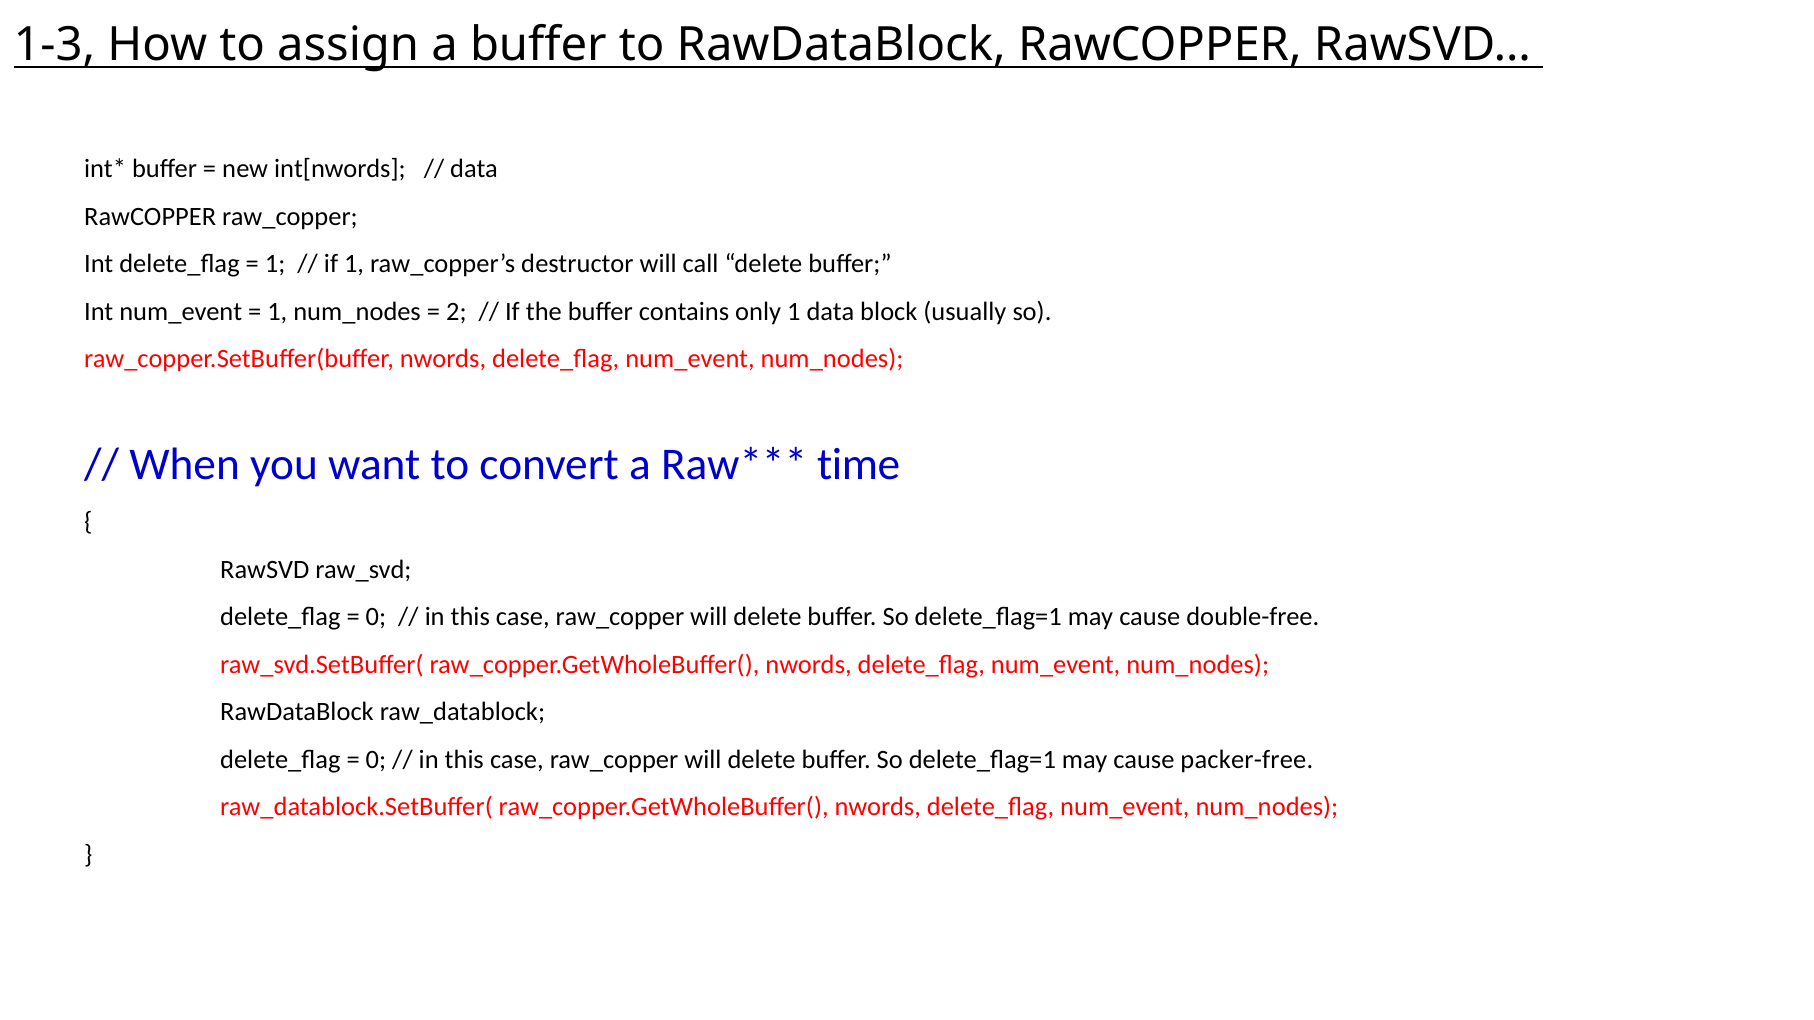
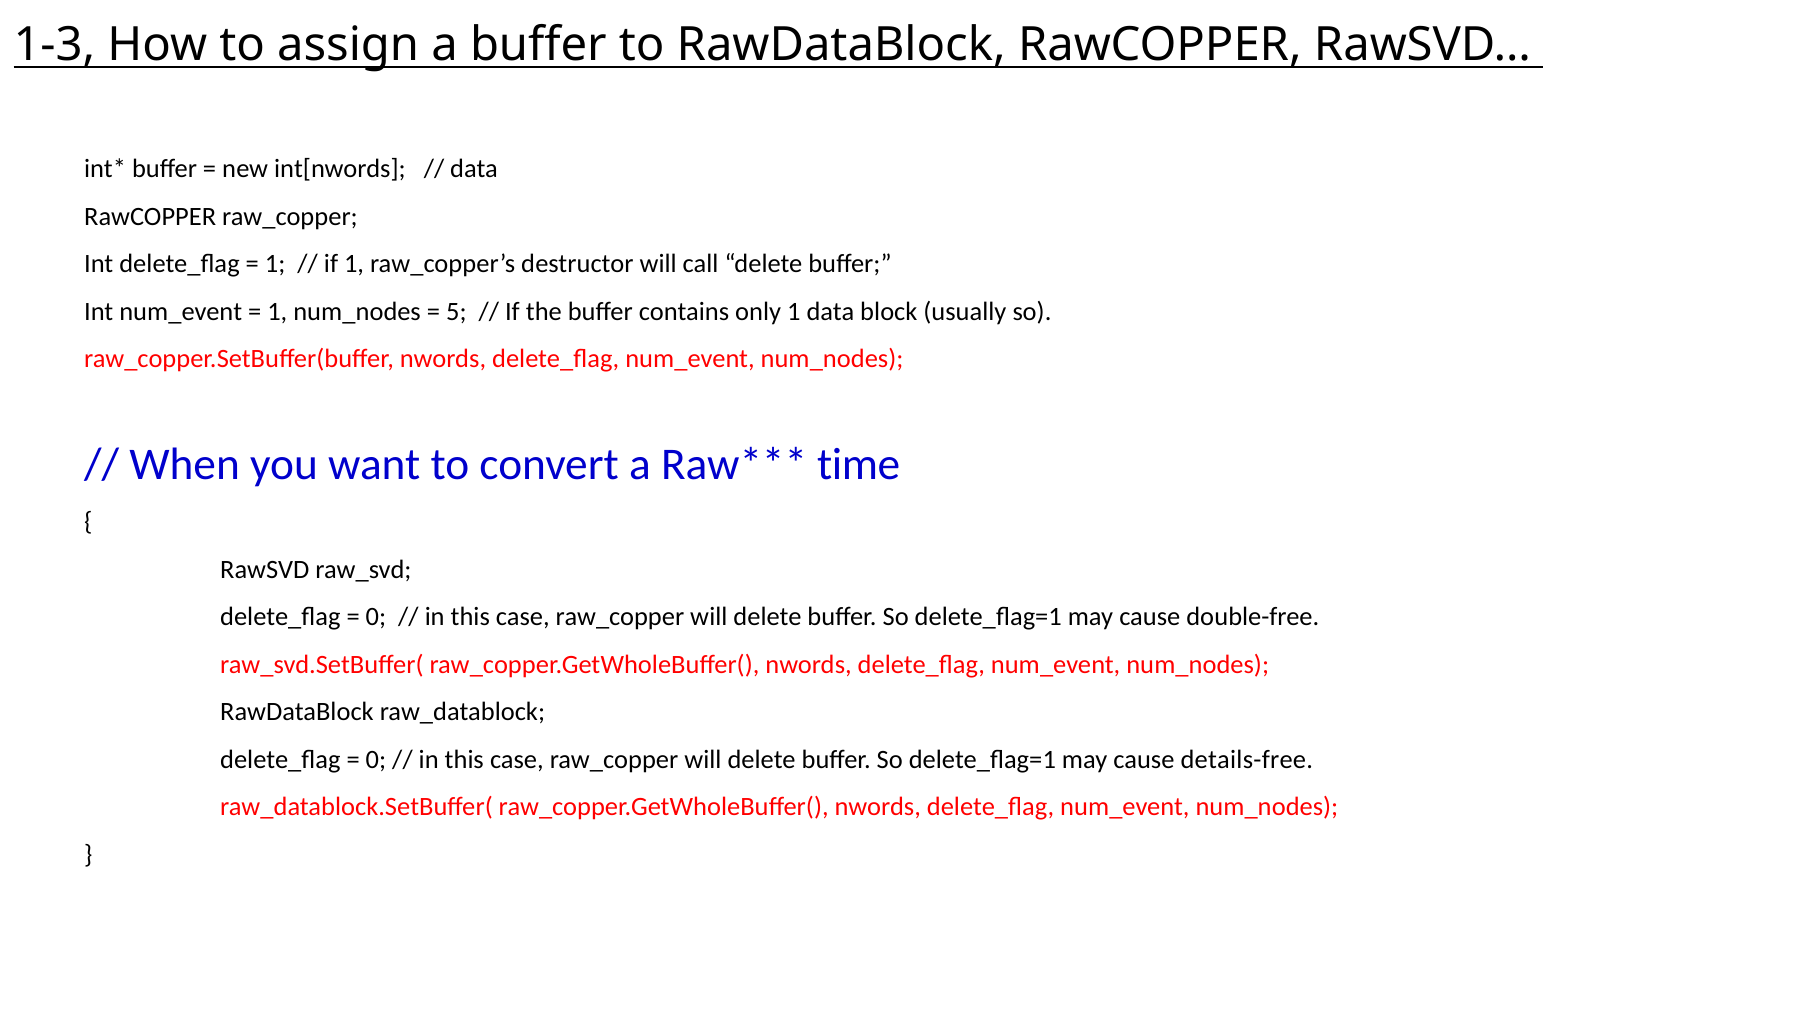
2: 2 -> 5 (456, 312)
packer-free: packer-free -> details-free (1247, 760)
